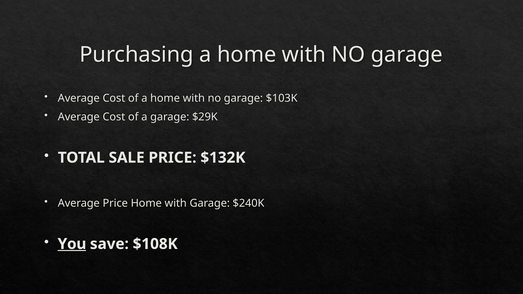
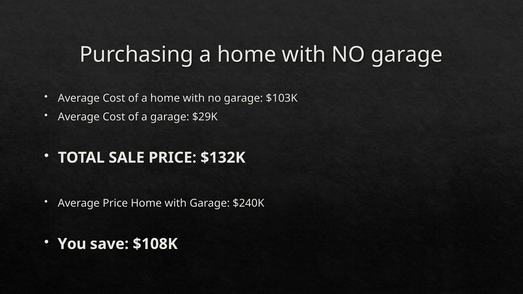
You underline: present -> none (72, 244)
